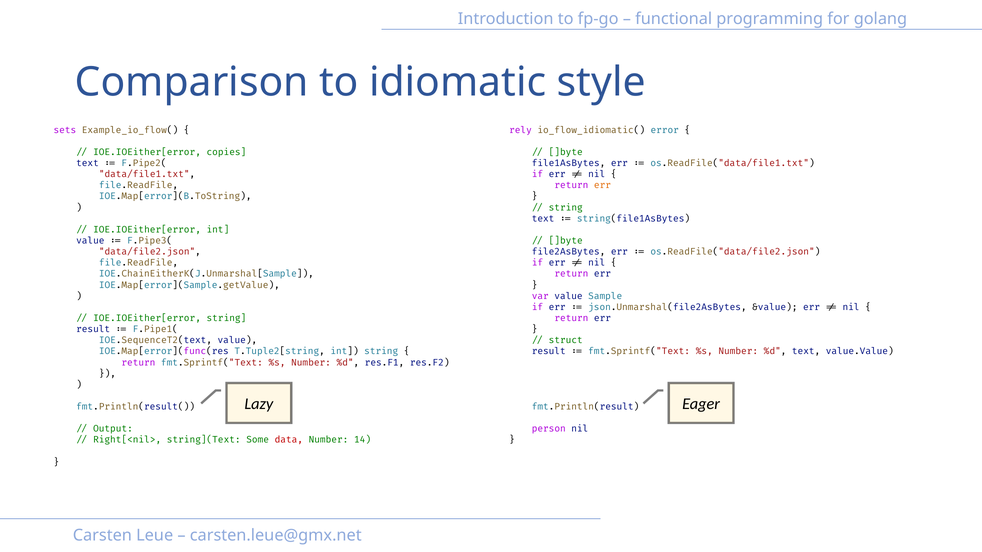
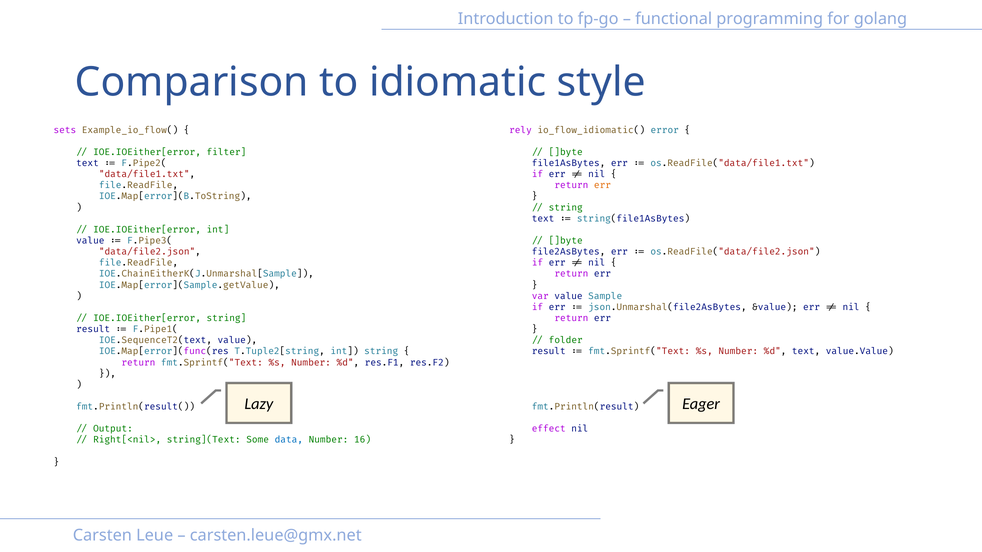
copies: copies -> filter (226, 152)
struct: struct -> folder (566, 341)
person: person -> effect (549, 429)
data colour: red -> blue (289, 440)
14: 14 -> 16 (363, 440)
